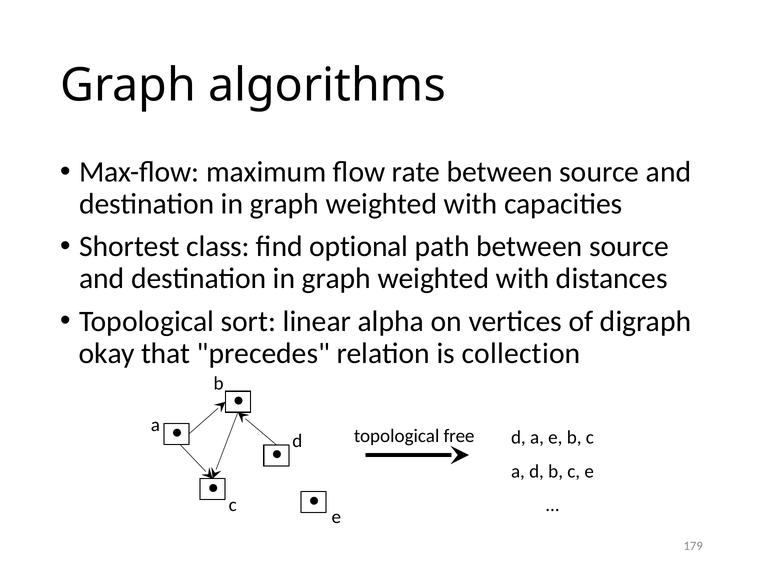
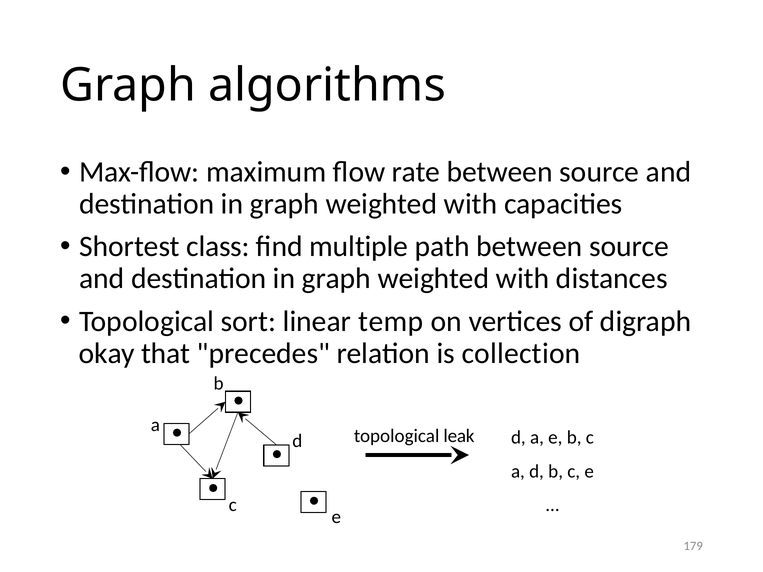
optional: optional -> multiple (359, 247)
alpha: alpha -> temp (391, 321)
free: free -> leak (459, 436)
